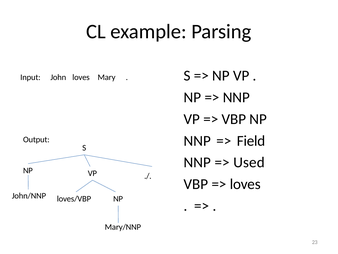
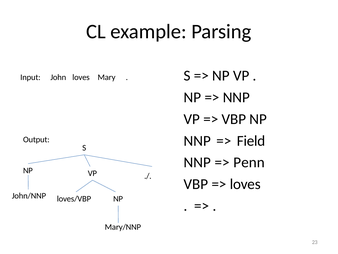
Used: Used -> Penn (249, 162)
